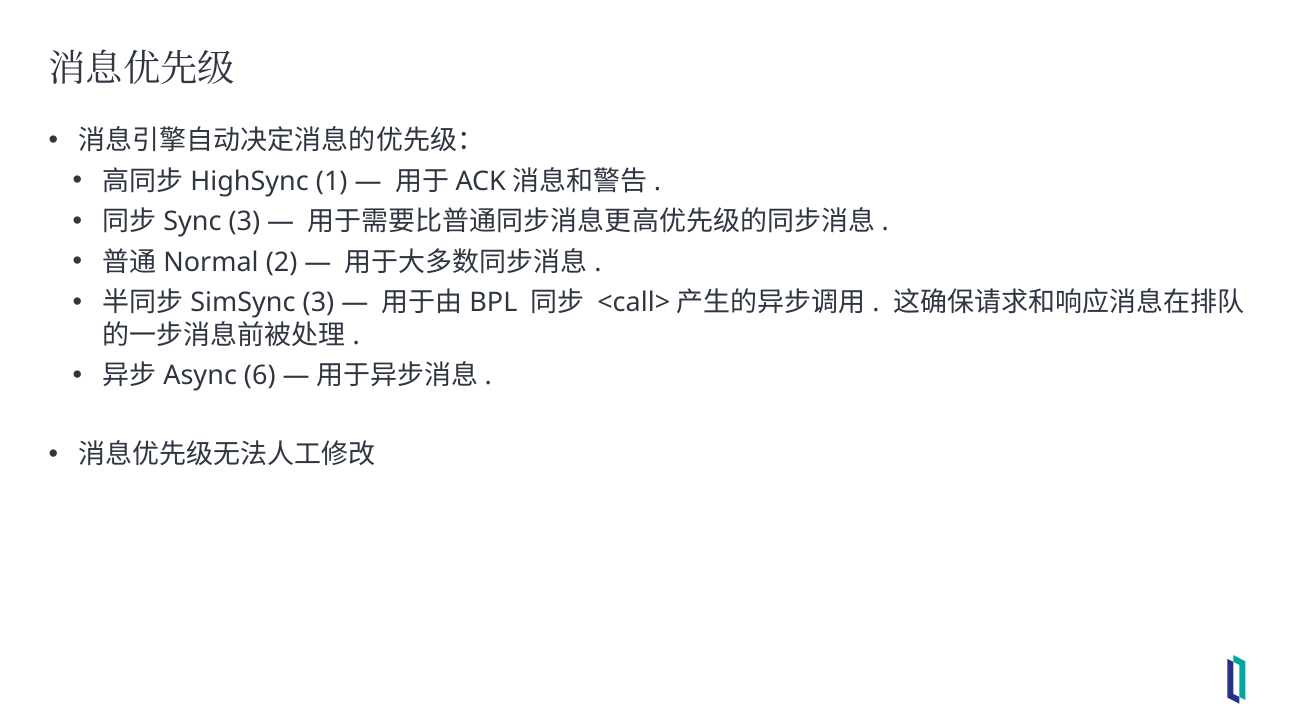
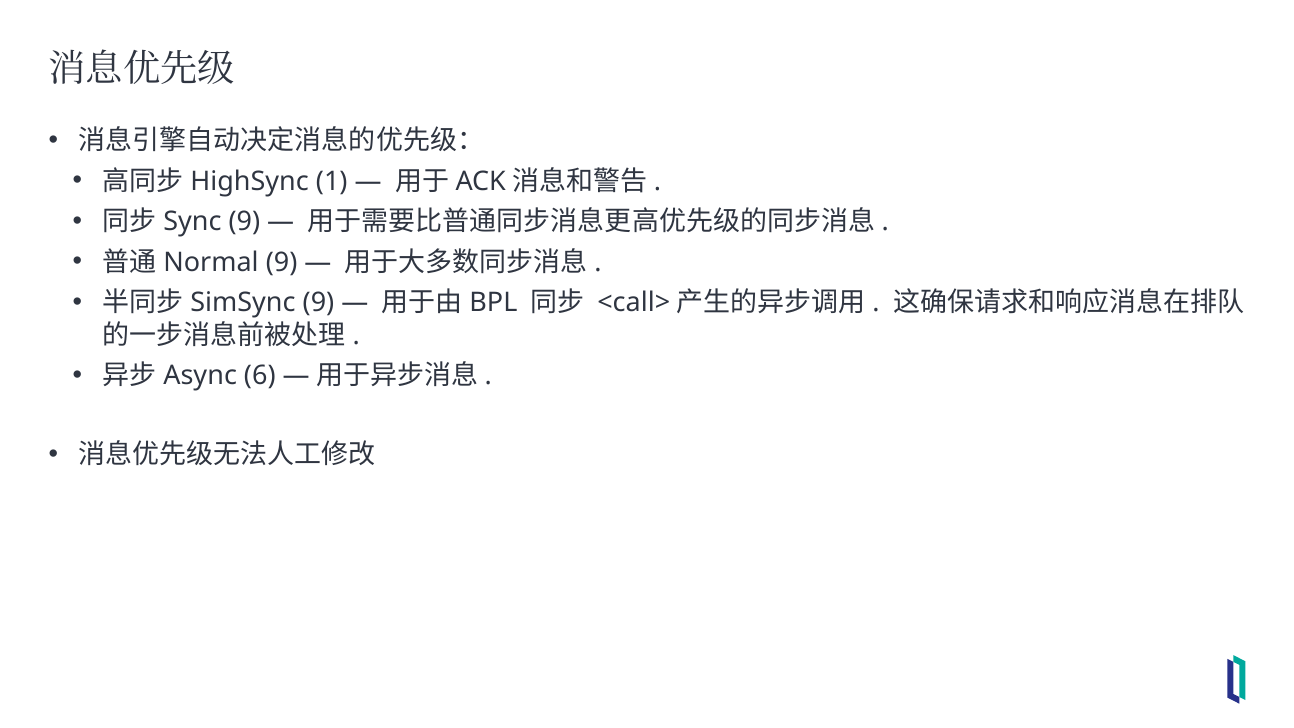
3: 3 -> 9 (244, 222)
2: 2 -> 9 (282, 262)
3: 3 -> 9 (319, 303)
